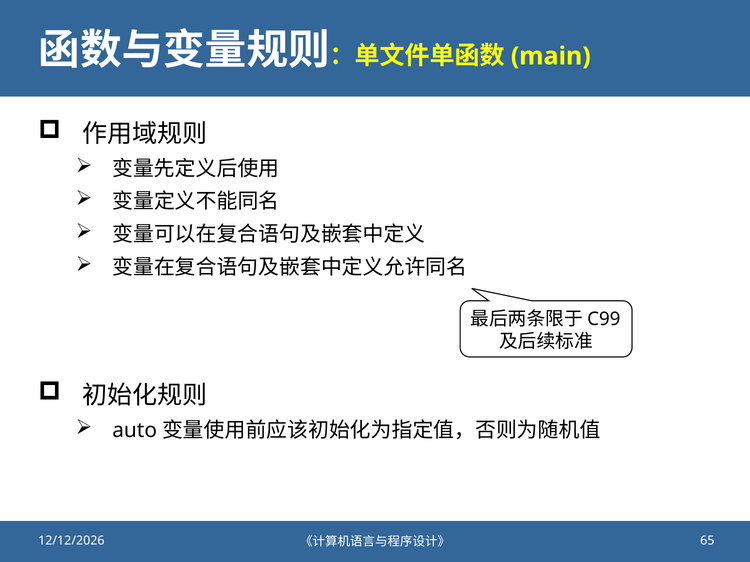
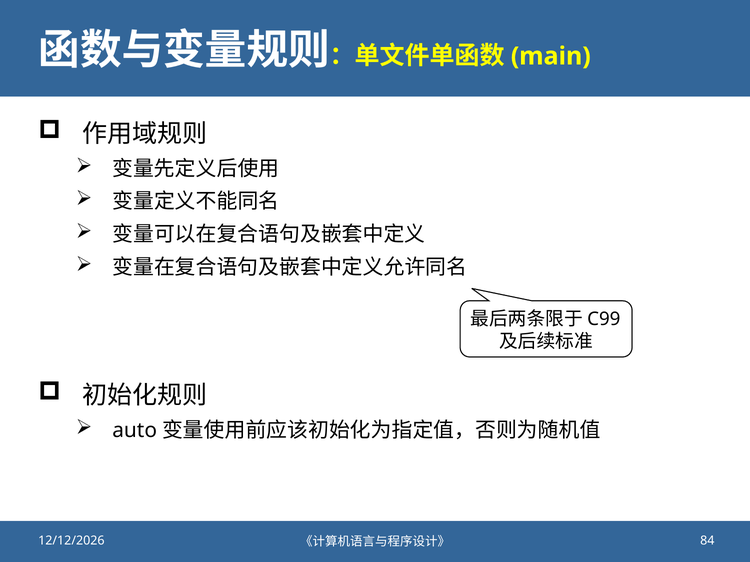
65: 65 -> 84 (707, 541)
